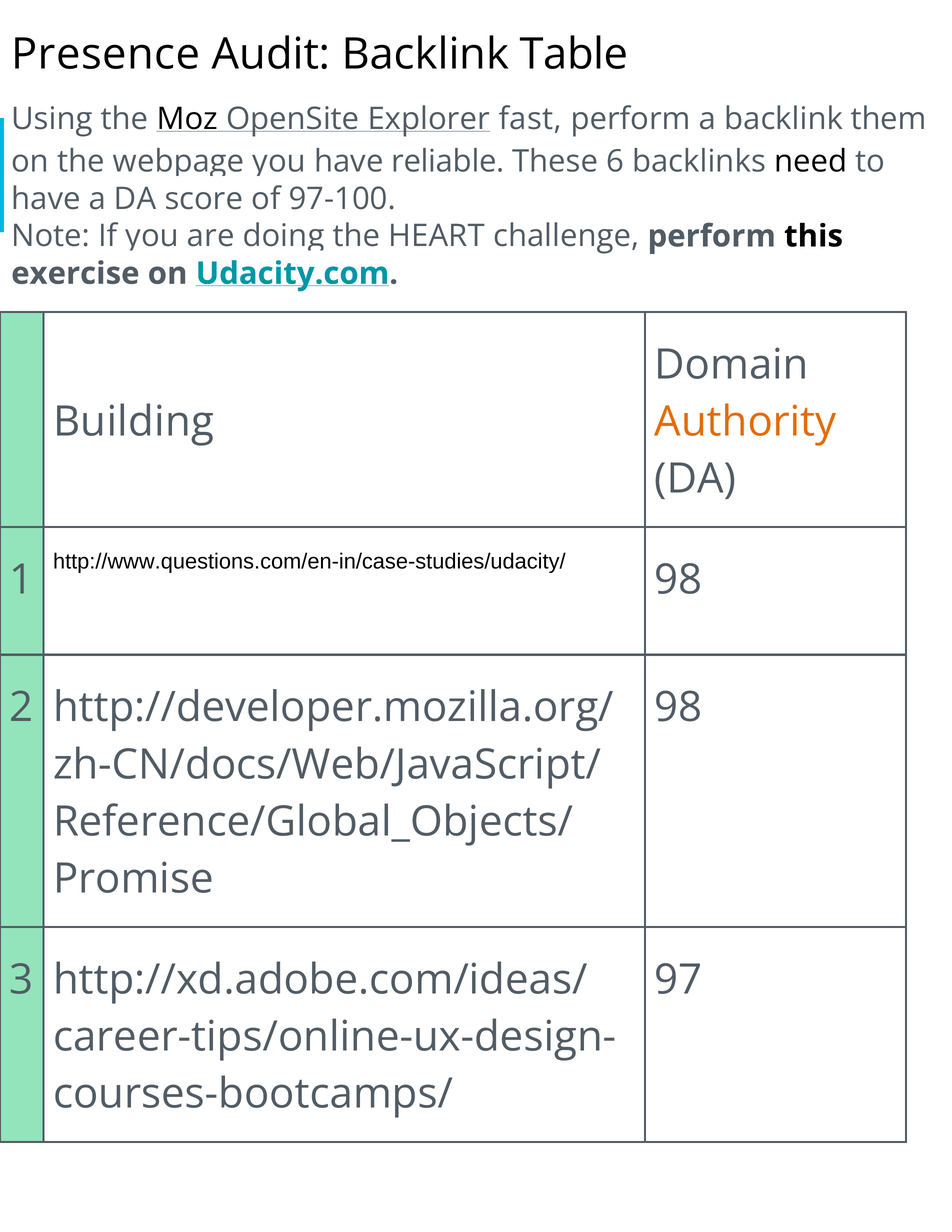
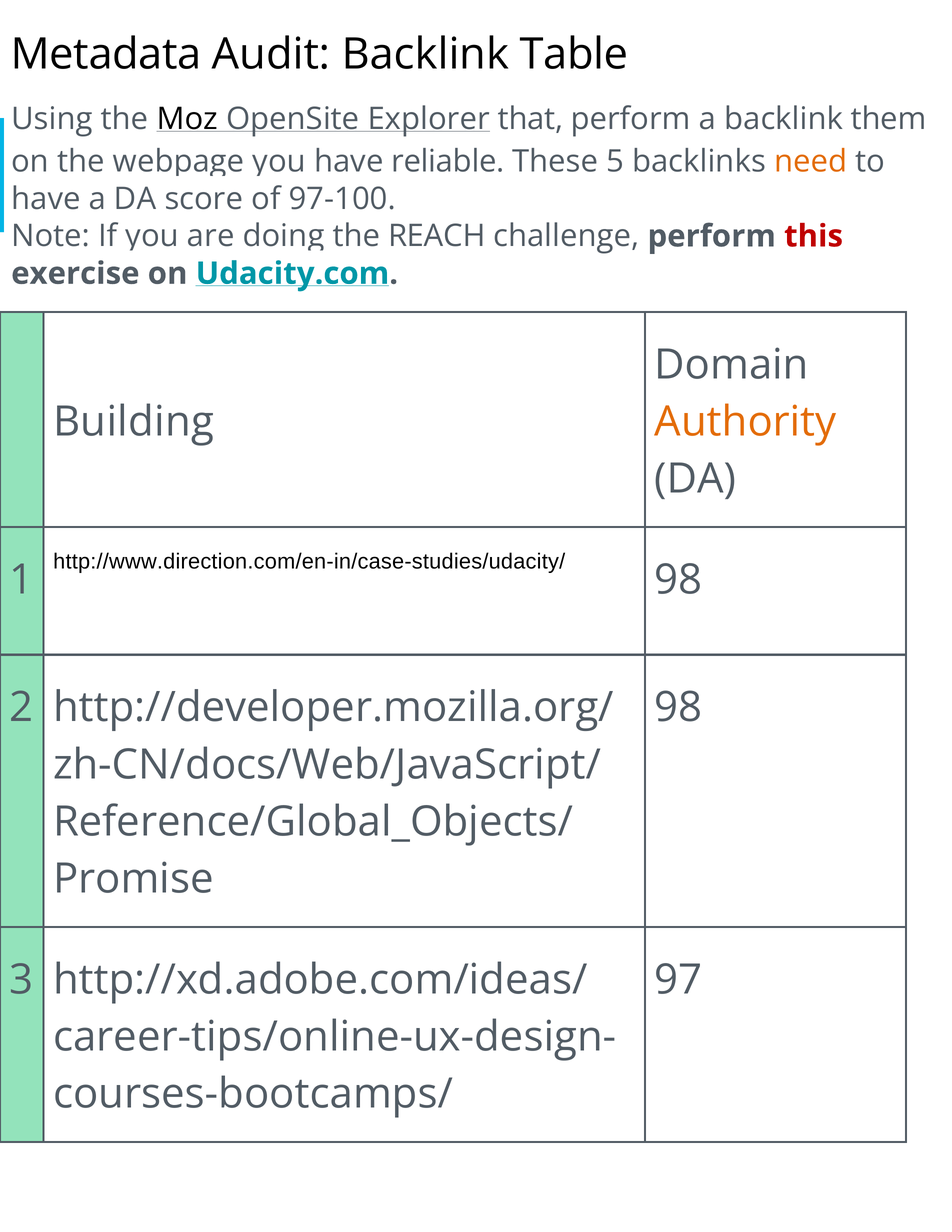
Presence: Presence -> Metadata (106, 54)
fast: fast -> that (530, 119)
6: 6 -> 5 (615, 162)
need colour: black -> orange (811, 162)
HEART: HEART -> REACH (437, 236)
this colour: black -> red (814, 236)
http://www.questions.com/en-in/case-studies/udacity/: http://www.questions.com/en-in/case-studies/udacity/ -> http://www.direction.com/en-in/case-studies/udacity/ (309, 561)
